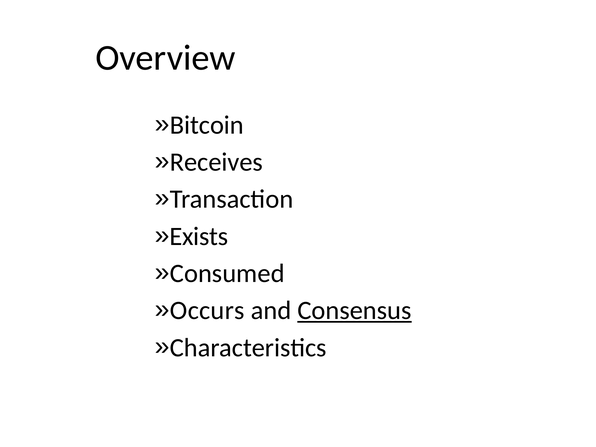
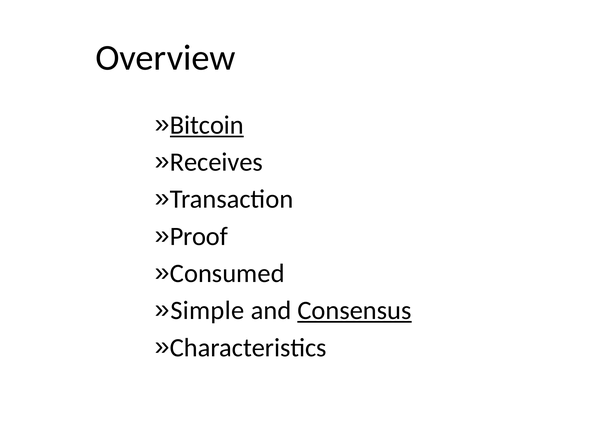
Bitcoin underline: none -> present (207, 125)
Exists: Exists -> Proof (199, 236)
Occurs: Occurs -> Simple (207, 311)
